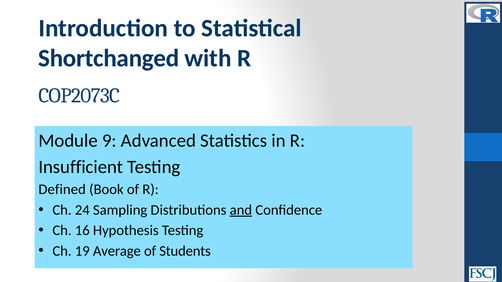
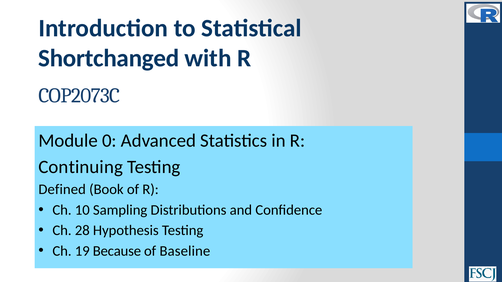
9: 9 -> 0 (109, 141)
Insufficient: Insufficient -> Continuing (81, 167)
24: 24 -> 10 (82, 210)
and underline: present -> none (241, 210)
16: 16 -> 28 (82, 231)
Average: Average -> Because (117, 251)
Students: Students -> Baseline (185, 251)
